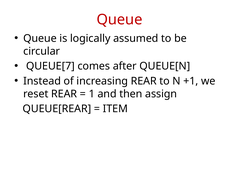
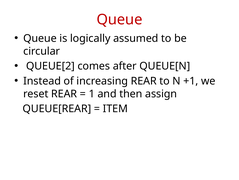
QUEUE[7: QUEUE[7 -> QUEUE[2 (50, 66)
